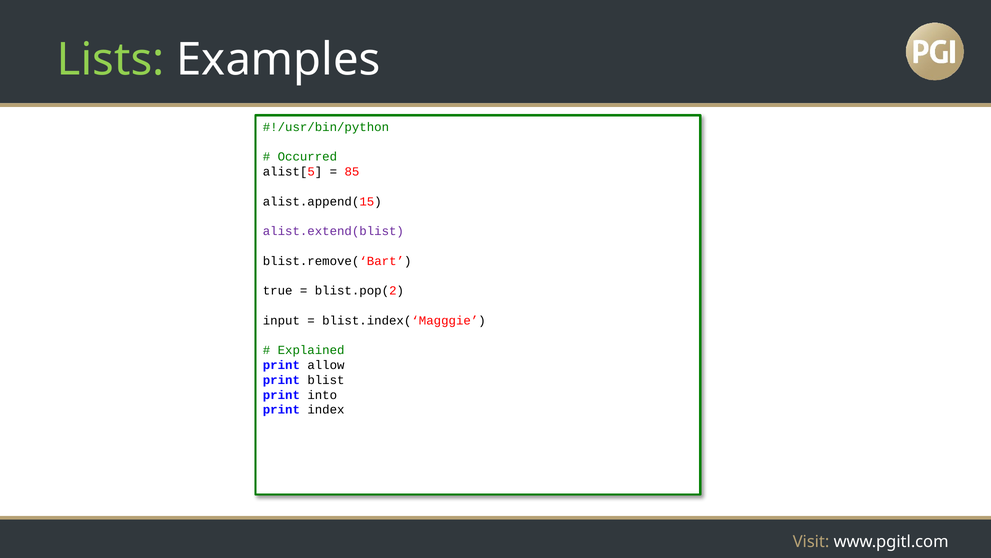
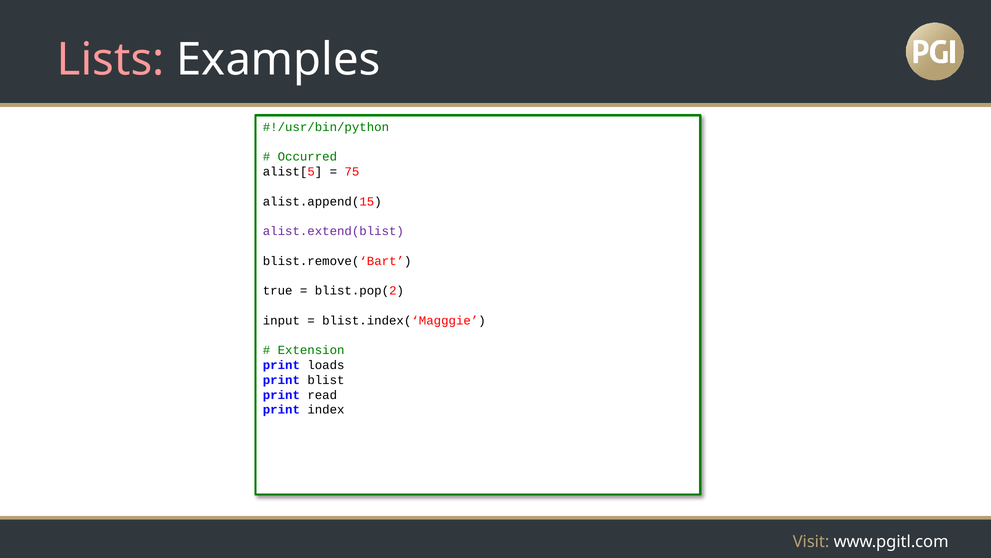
Lists colour: light green -> pink (111, 60)
85: 85 -> 75 (352, 172)
Explained: Explained -> Extension (311, 350)
allow: allow -> loads (326, 365)
into: into -> read (322, 395)
